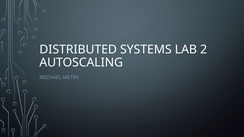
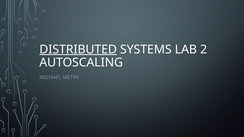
DISTRIBUTED underline: none -> present (78, 49)
